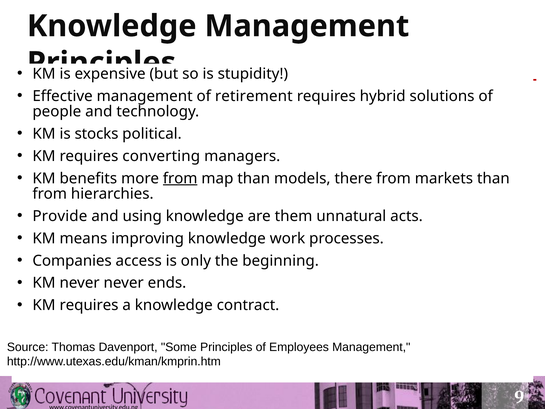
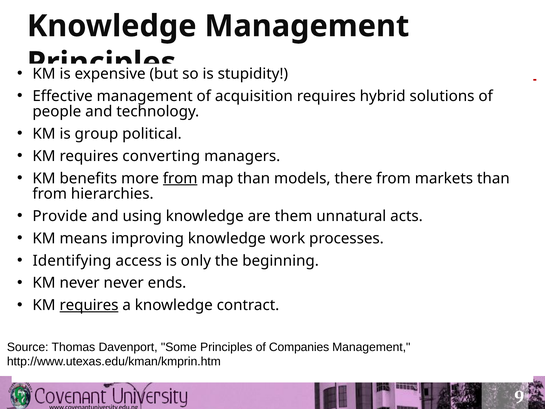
retirement: retirement -> acquisition (254, 96)
stocks: stocks -> group (96, 134)
Companies: Companies -> Identifying (72, 261)
requires underline: none -> present (89, 305)
Employees: Employees -> Companies (299, 347)
